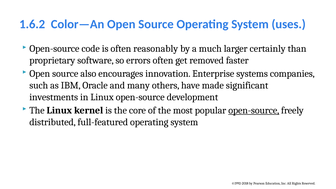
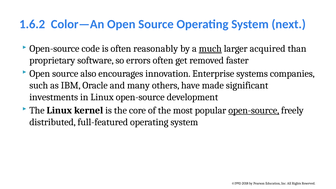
uses: uses -> next (289, 24)
much underline: none -> present (210, 49)
certainly: certainly -> acquired (268, 49)
